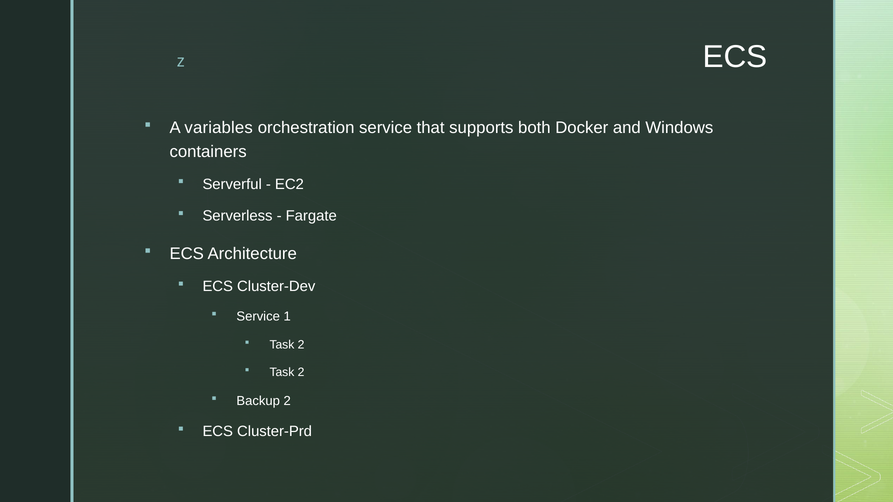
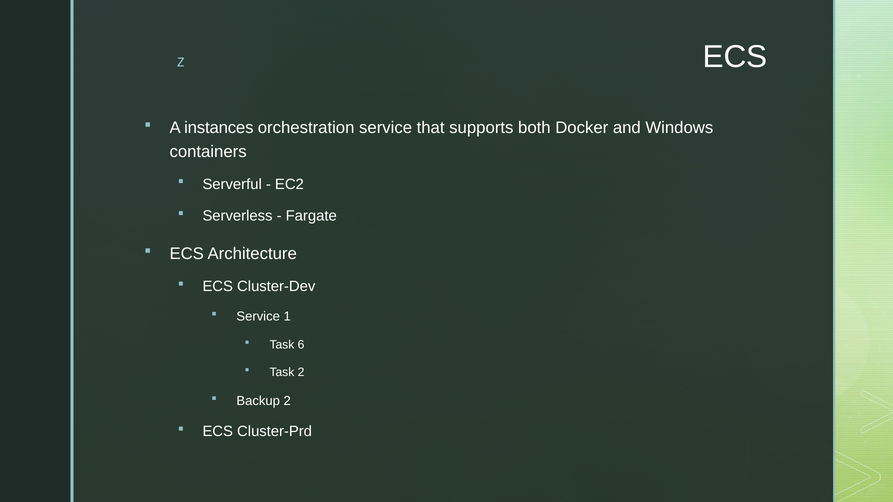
variables: variables -> instances (219, 128)
2: 2 -> 6 (301, 345)
